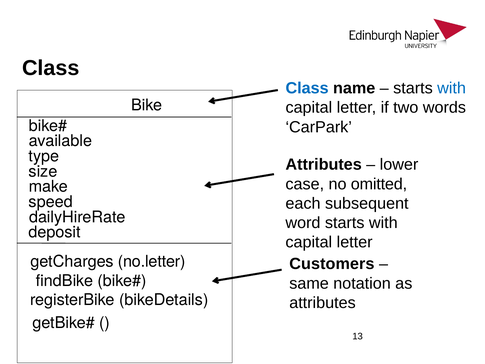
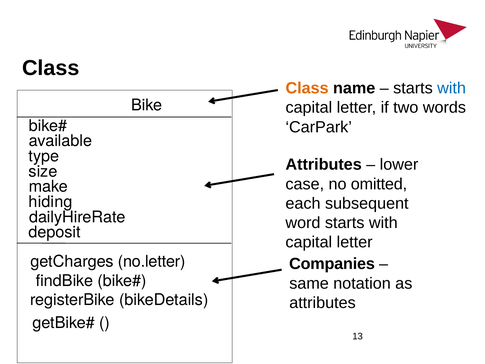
Class colour: blue -> orange (307, 88)
speed: speed -> hiding (51, 202)
Customers: Customers -> Companies (332, 264)
